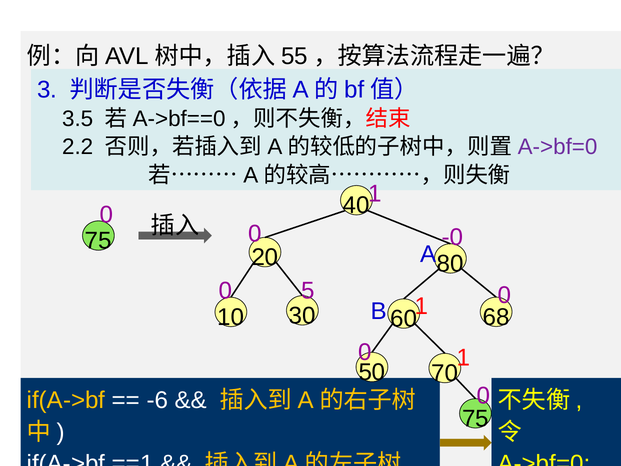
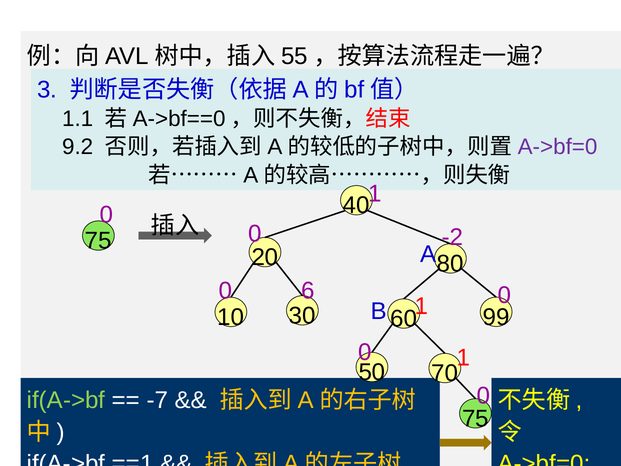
3.5: 3.5 -> 1.1 (78, 119)
2.2: 2.2 -> 9.2 (78, 147)
-0: -0 -> -2 (452, 237)
5: 5 -> 6 (308, 290)
68: 68 -> 99 (496, 317)
if(A->bf colour: yellow -> light green (66, 400)
-6: -6 -> -7 (157, 400)
